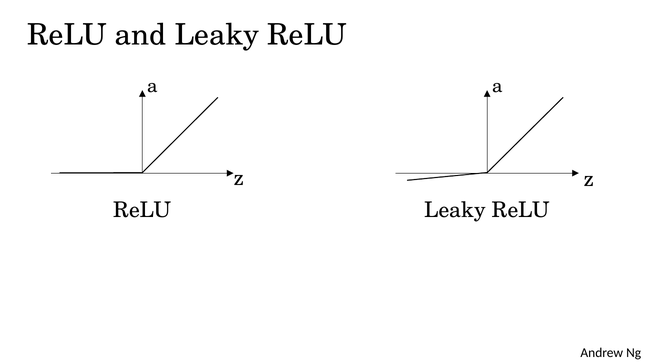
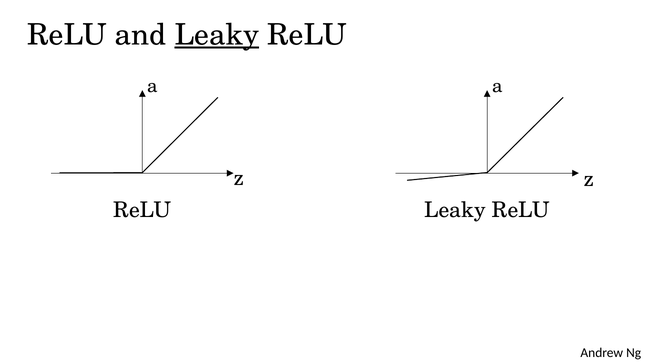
Leaky underline: none -> present (217, 35)
